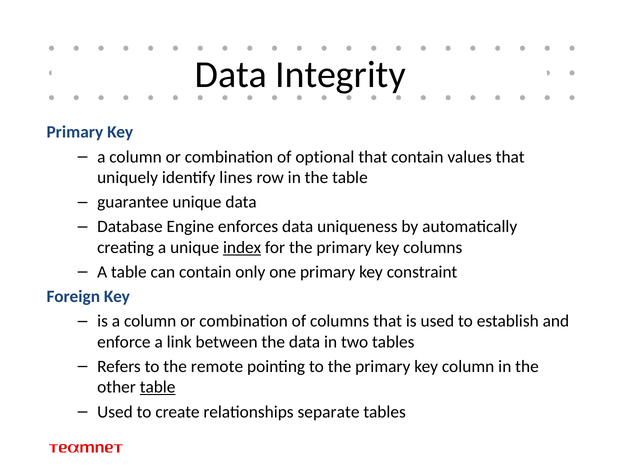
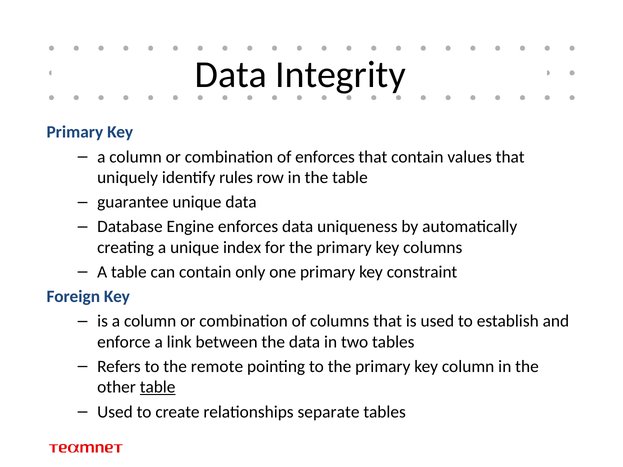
of optional: optional -> enforces (325, 157)
lines: lines -> rules (236, 178)
index underline: present -> none (242, 248)
